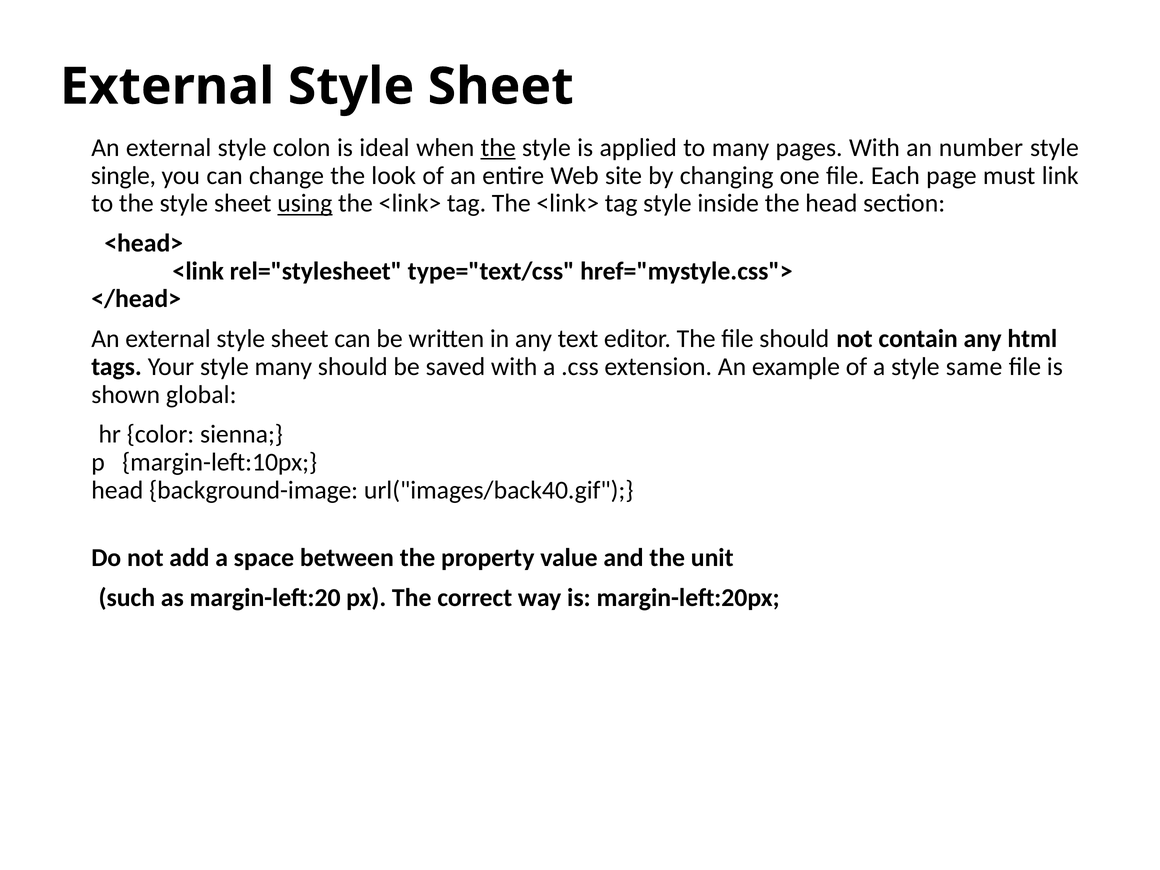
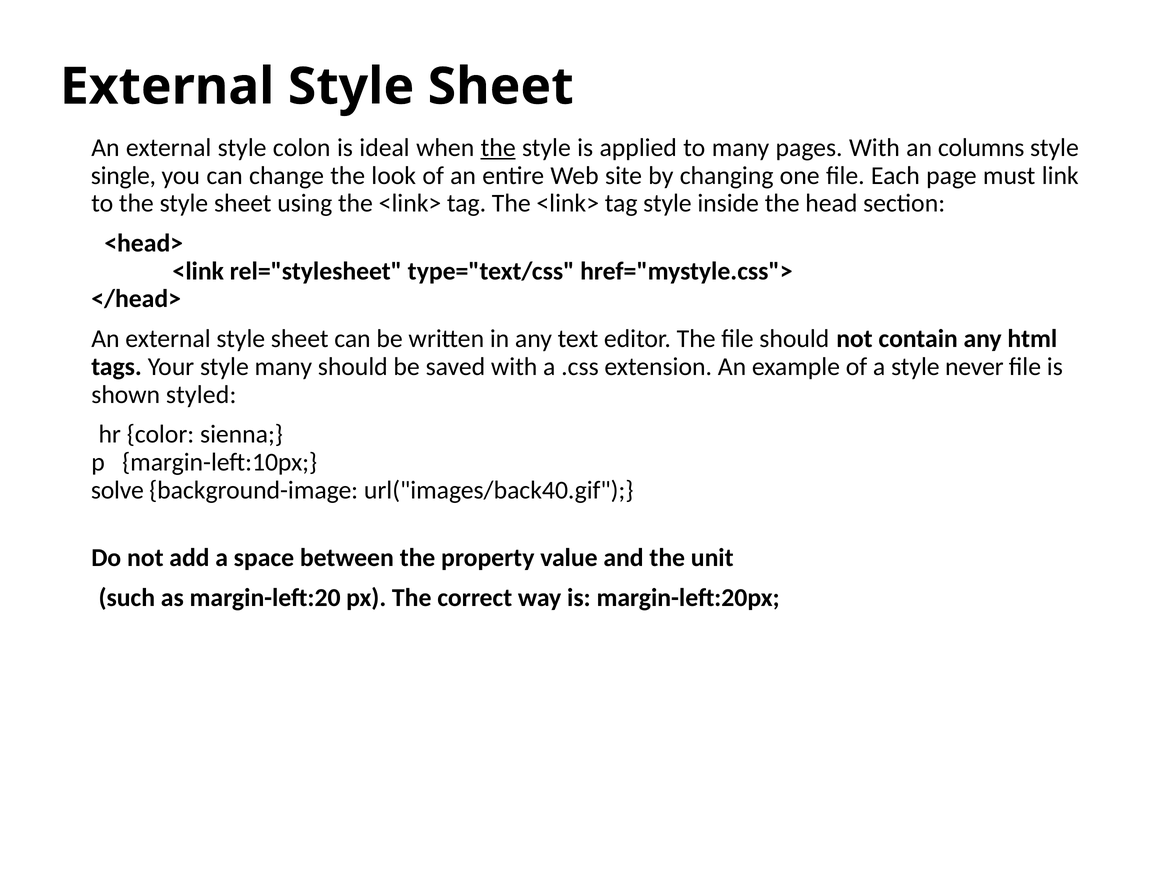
number: number -> columns (981, 148)
using underline: present -> none (305, 203)
same: same -> never (974, 367)
global: global -> styled (201, 395)
head: head -> solve (117, 490)
